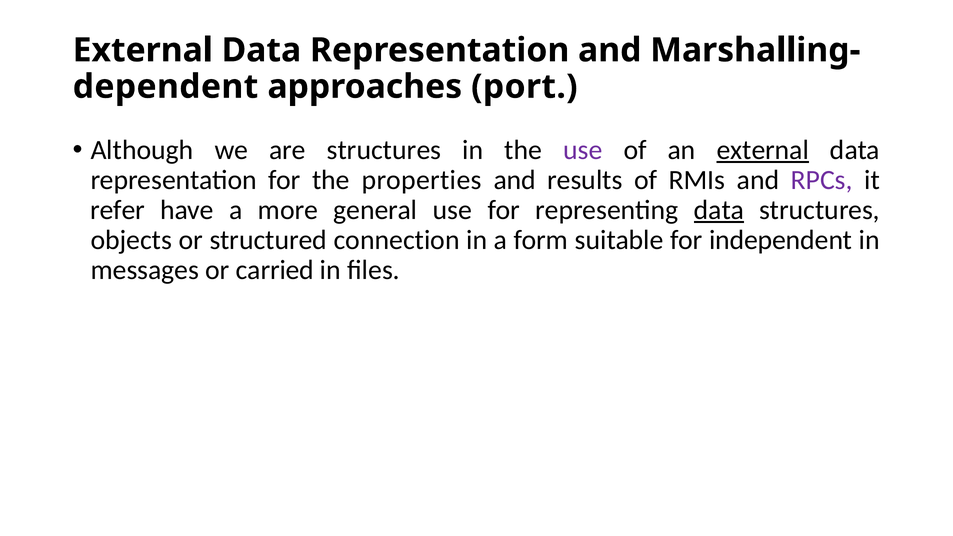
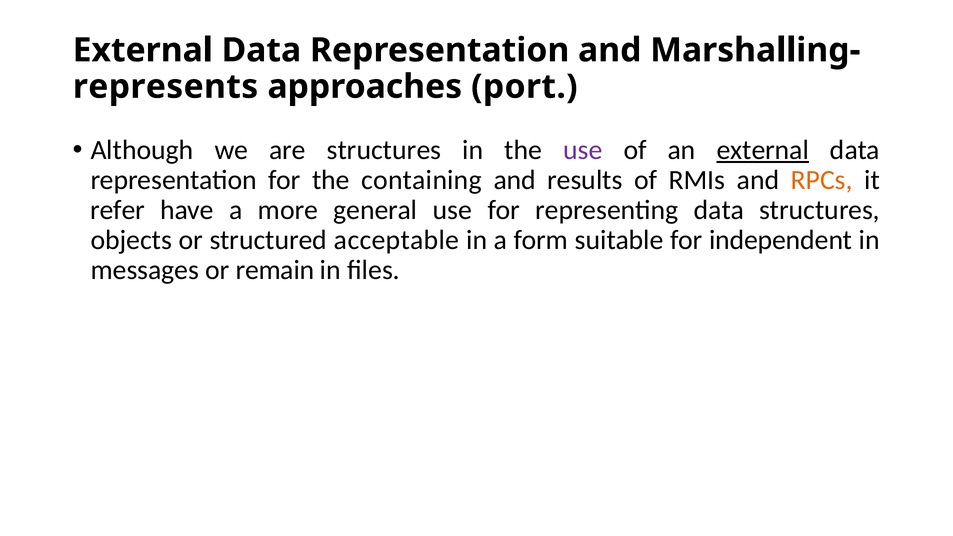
dependent: dependent -> represents (166, 87)
properties: properties -> containing (422, 180)
RPCs colour: purple -> orange (822, 180)
data underline: present -> none (719, 210)
connection: connection -> acceptable (396, 240)
carried: carried -> remain (275, 270)
